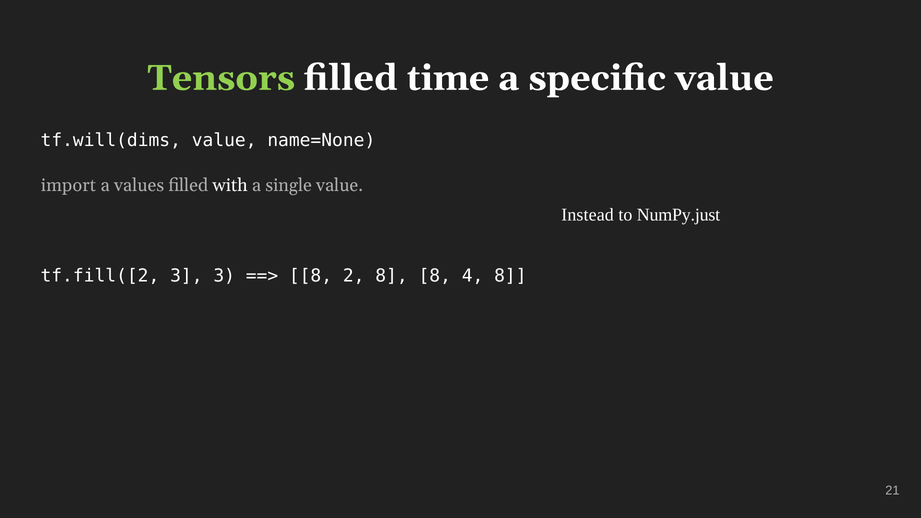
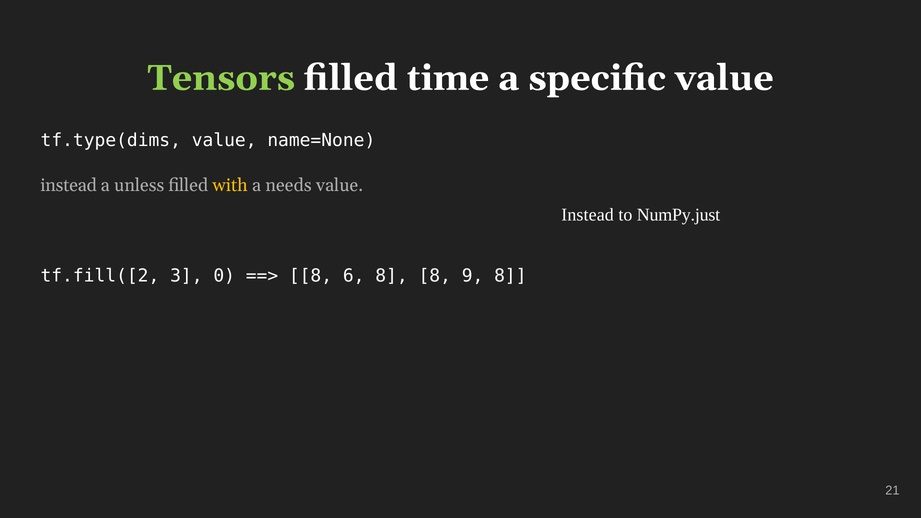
tf.will(dims: tf.will(dims -> tf.type(dims (111, 140)
import: import -> instead (69, 186)
values: values -> unless (139, 186)
with colour: white -> yellow (230, 186)
single: single -> needs (289, 186)
3 3: 3 -> 0 (224, 276)
2: 2 -> 6 (354, 276)
4: 4 -> 9 (473, 276)
